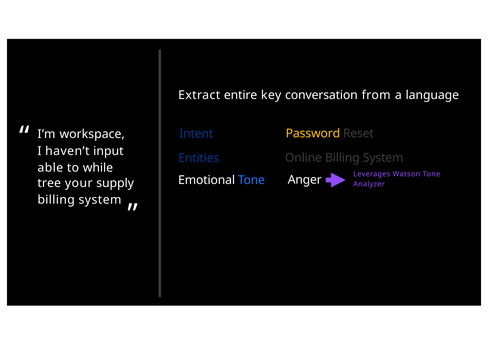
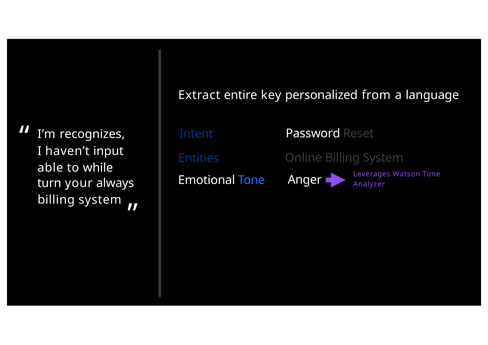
conversation: conversation -> personalized (321, 95)
workspace: workspace -> recognizes (92, 134)
Password colour: yellow -> white (313, 133)
tree: tree -> turn (49, 183)
supply: supply -> always (115, 183)
